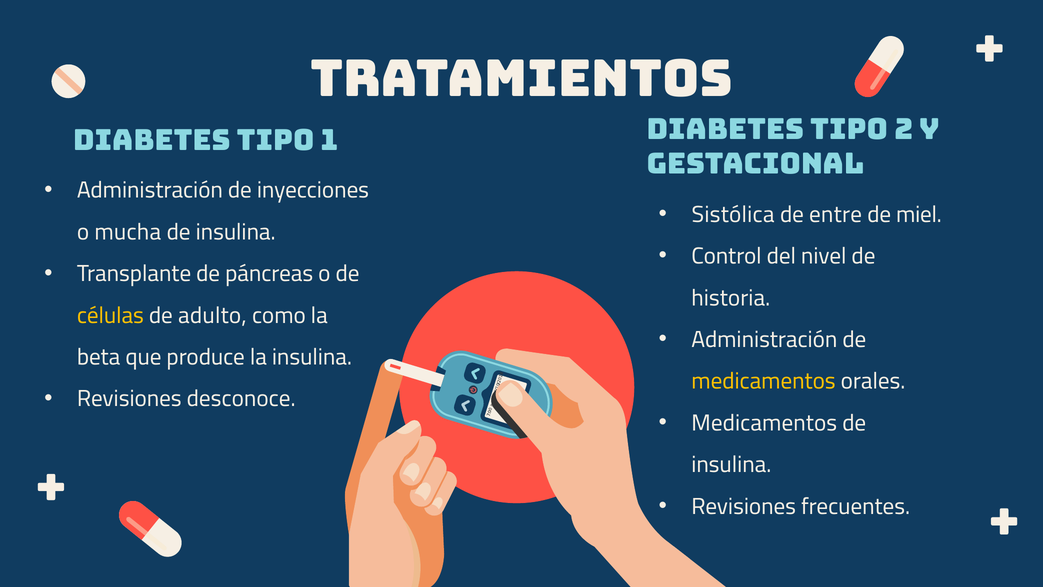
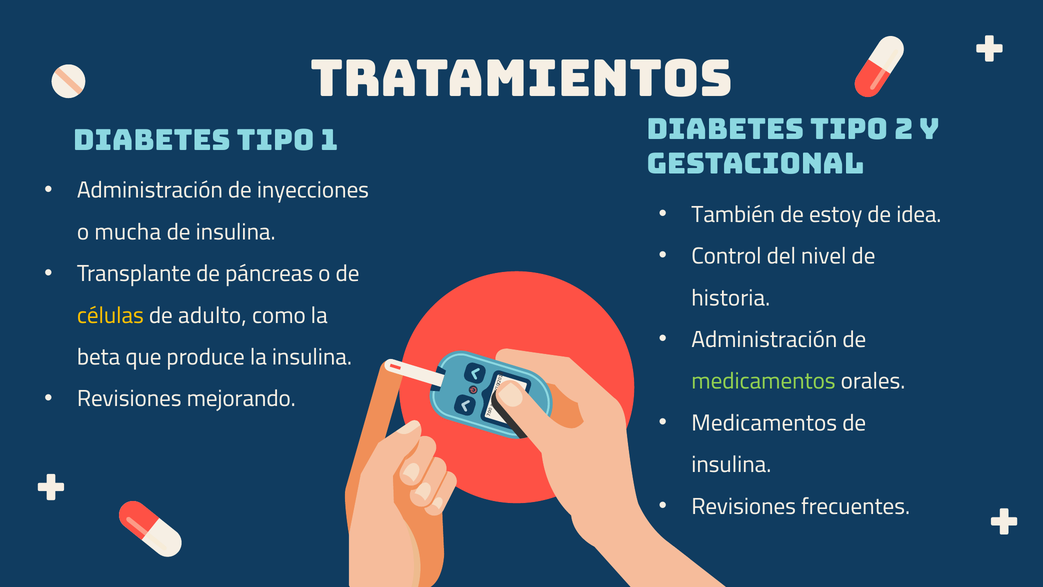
Sistólica: Sistólica -> También (733, 214)
entre: entre -> estoy (836, 214)
miel: miel -> idea (919, 214)
medicamentos colour: yellow -> light green (763, 381)
desconoce: desconoce -> mejorando (241, 399)
